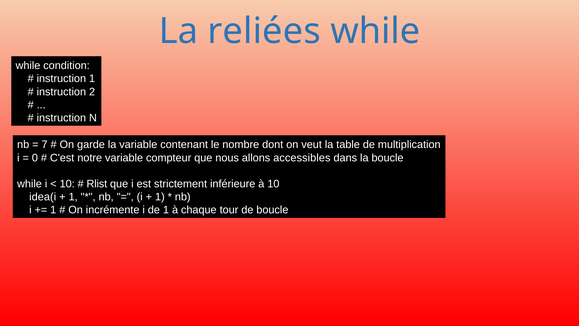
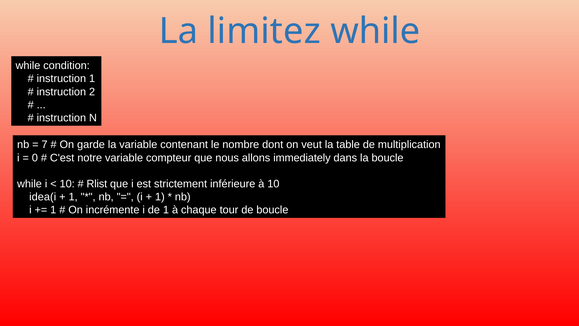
reliées: reliées -> limitez (264, 31)
accessibles: accessibles -> immediately (302, 158)
